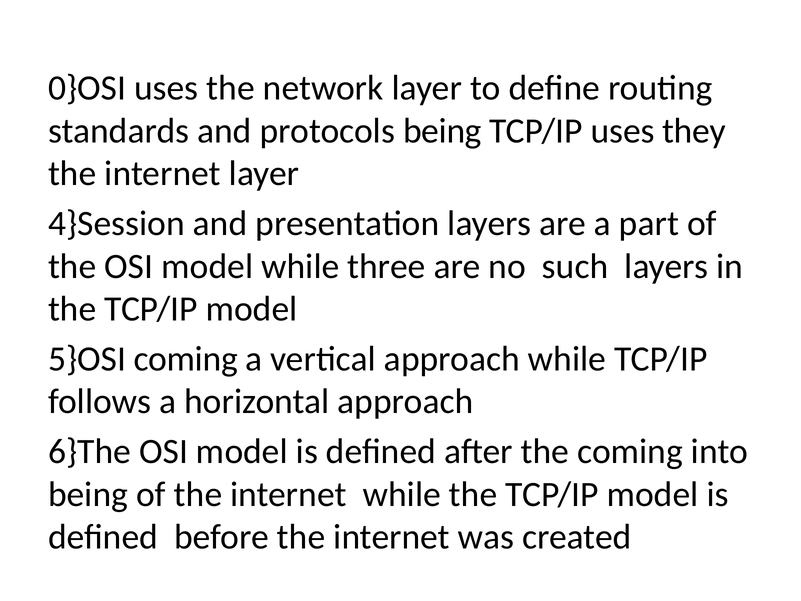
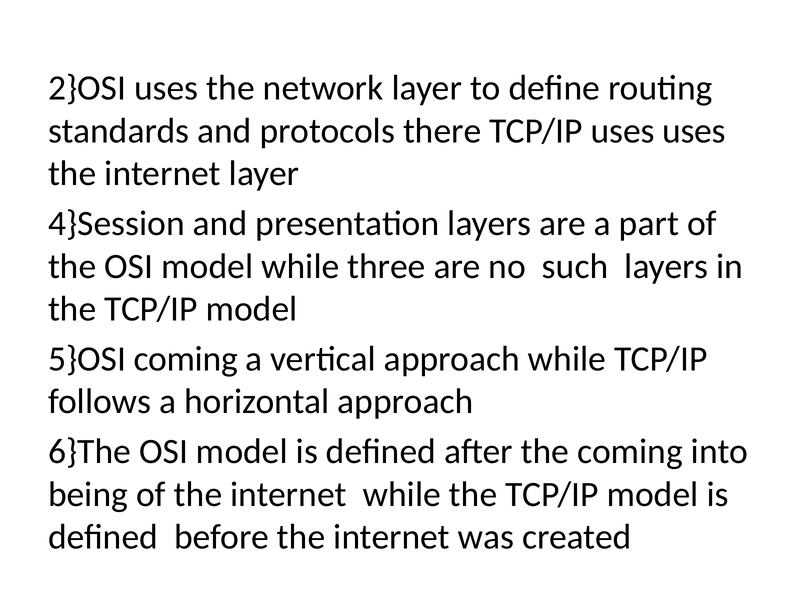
0}OSI: 0}OSI -> 2}OSI (87, 88)
protocols being: being -> there (442, 131)
uses they: they -> uses (694, 131)
